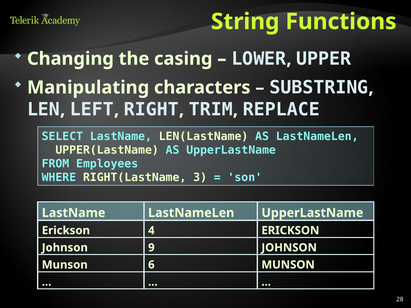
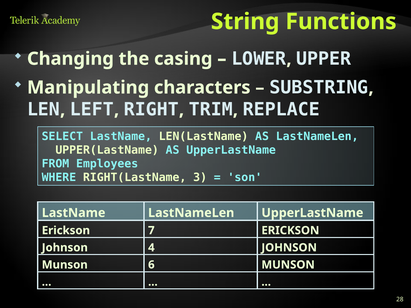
4: 4 -> 7 (151, 231)
9: 9 -> 4 (151, 248)
